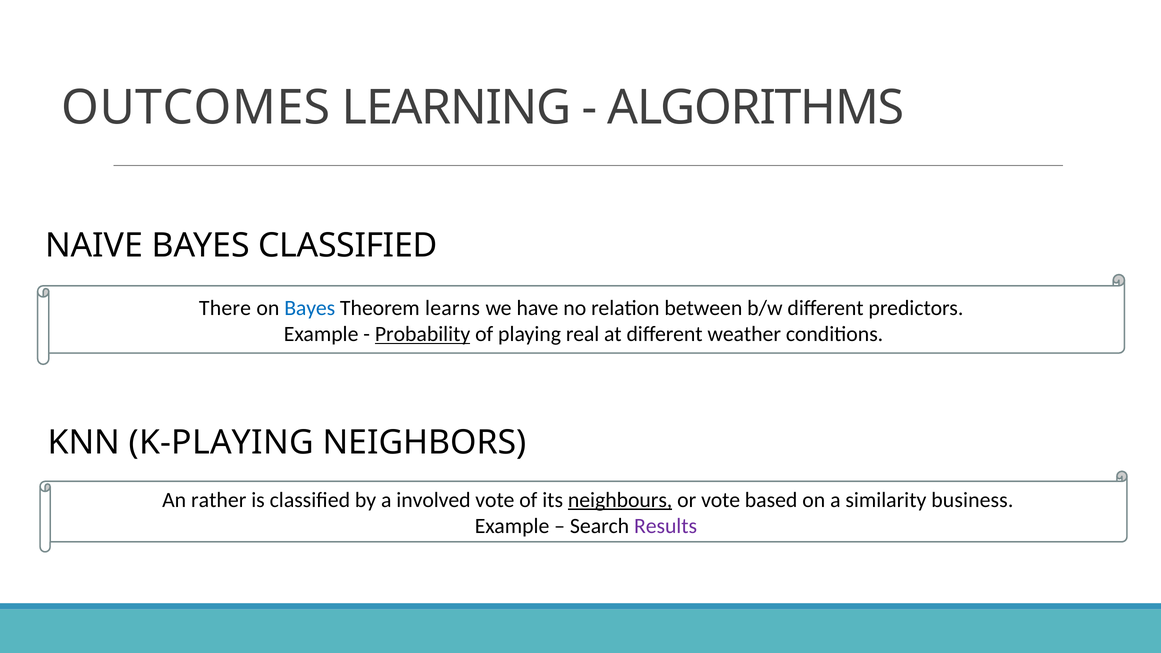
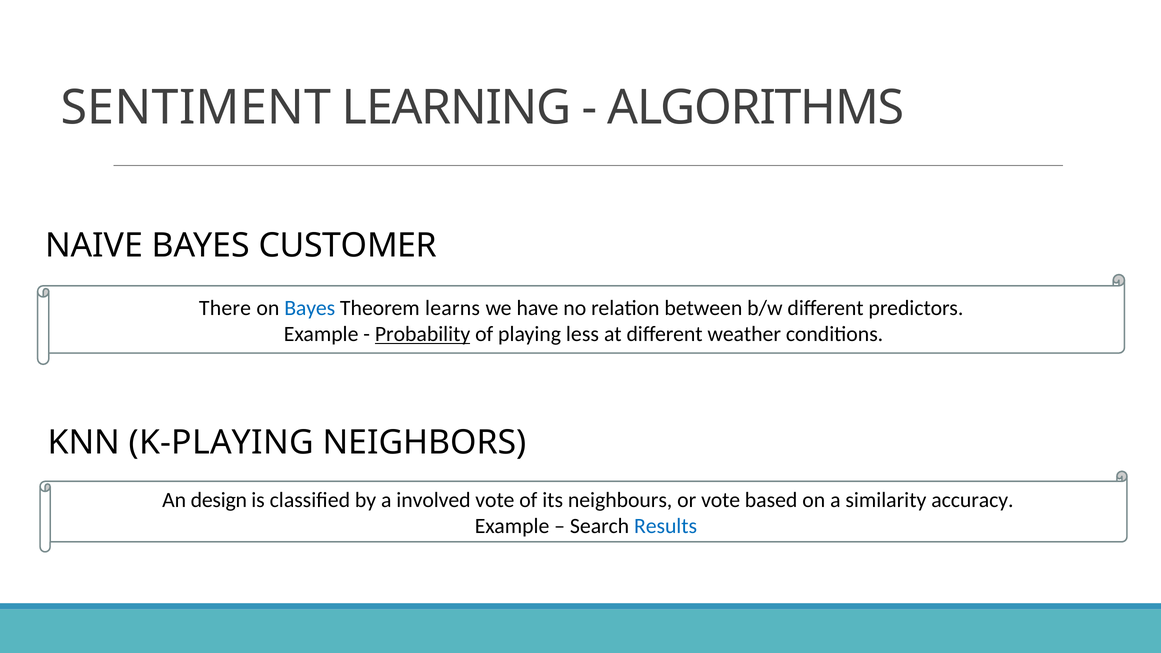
OUTCOMES: OUTCOMES -> SENTIMENT (196, 108)
BAYES CLASSIFIED: CLASSIFIED -> CUSTOMER (348, 246)
real: real -> less (582, 334)
rather: rather -> design (219, 500)
neighbours underline: present -> none (620, 500)
business: business -> accuracy (972, 500)
Results colour: purple -> blue (666, 526)
